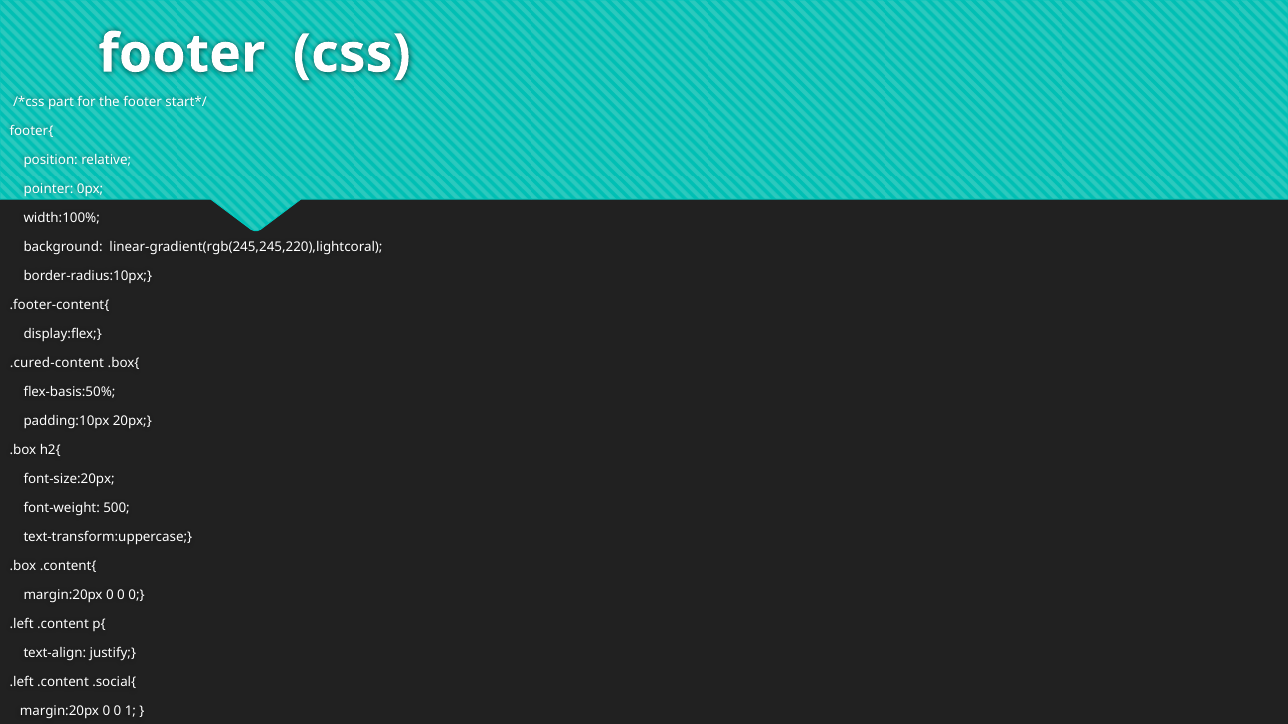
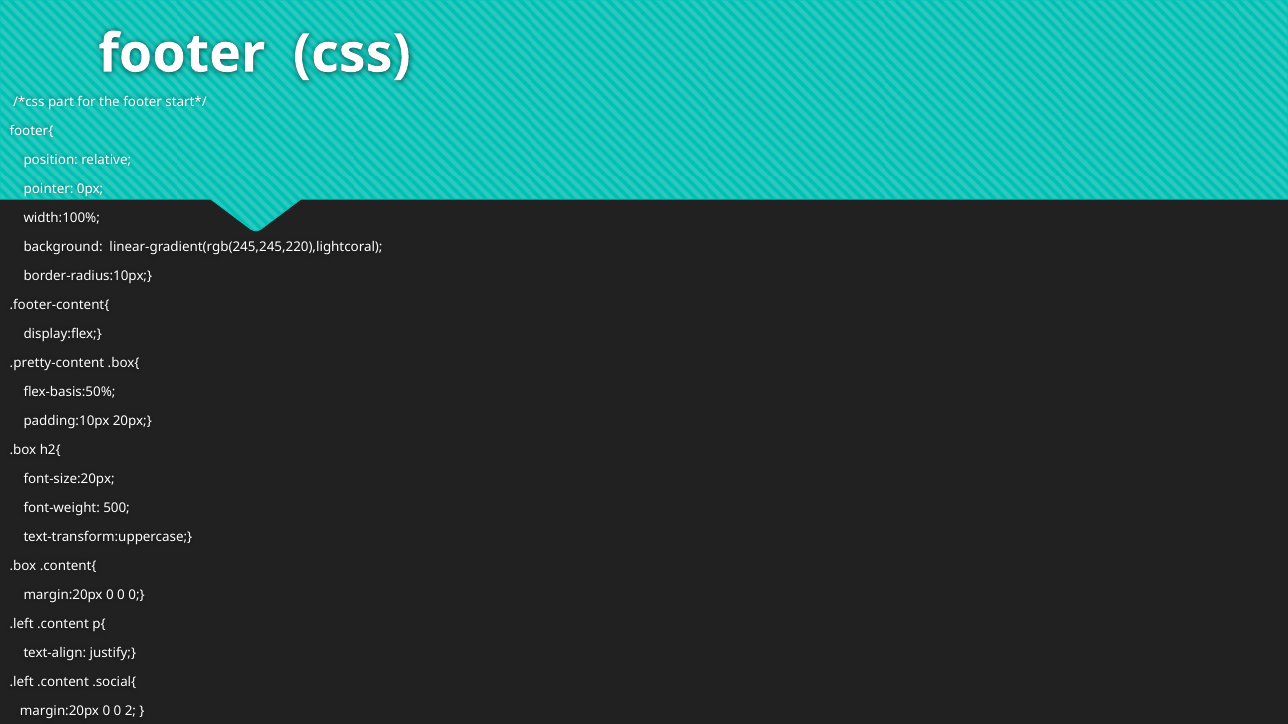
.cured-content: .cured-content -> .pretty-content (57, 363)
1: 1 -> 2 (130, 711)
